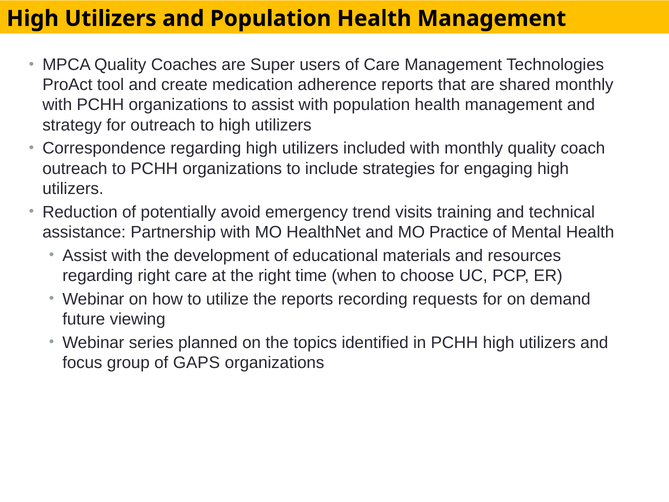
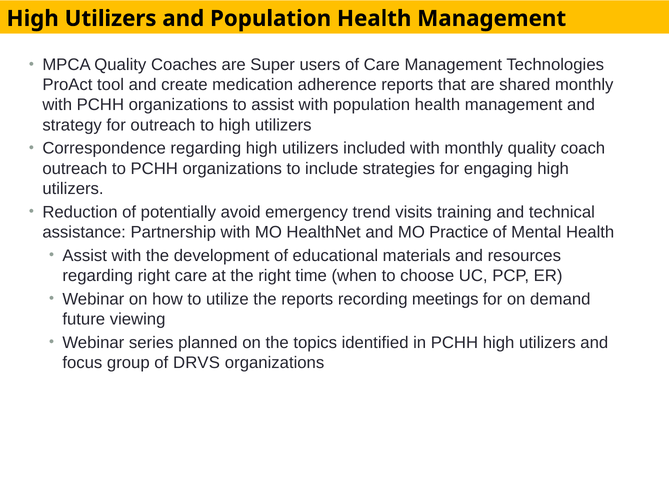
requests: requests -> meetings (445, 299)
GAPS: GAPS -> DRVS (196, 362)
